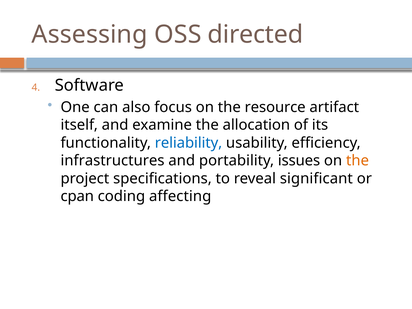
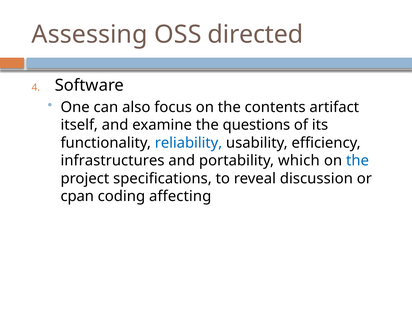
resource: resource -> contents (275, 107)
allocation: allocation -> questions (256, 125)
issues: issues -> which (299, 161)
the colour: orange -> blue (358, 161)
significant: significant -> discussion (316, 179)
